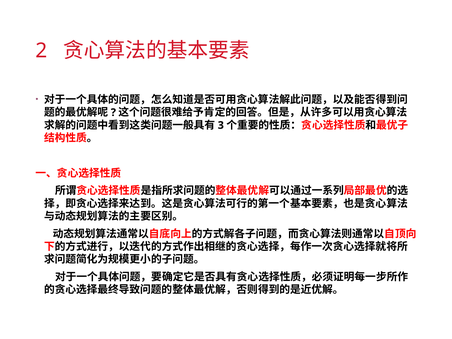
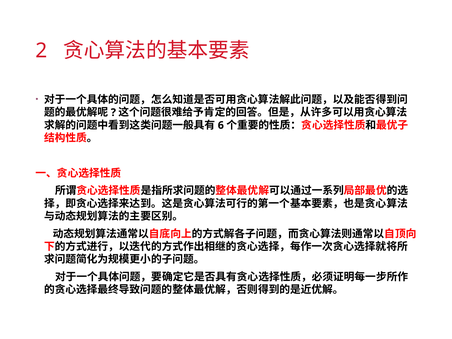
3: 3 -> 6 (221, 125)
